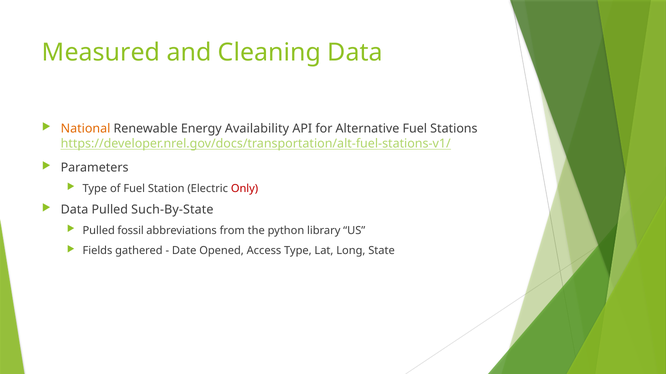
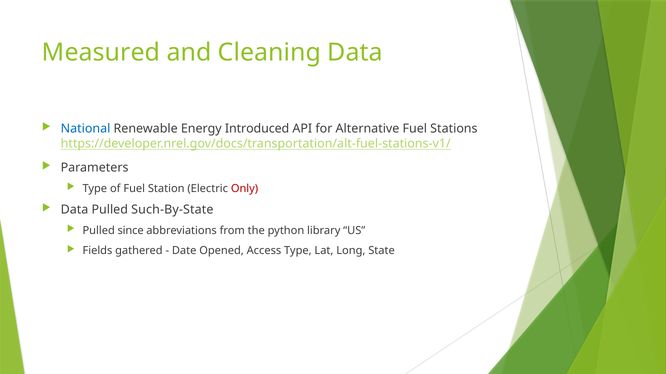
National colour: orange -> blue (86, 129)
Availability: Availability -> Introduced (257, 129)
fossil: fossil -> since (131, 231)
